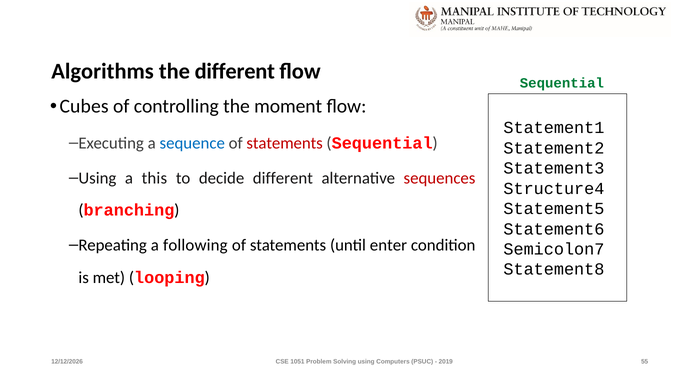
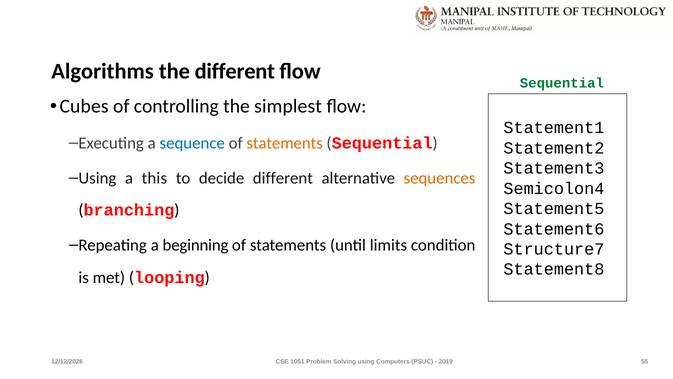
moment: moment -> simplest (288, 106)
statements colour: red -> orange (285, 143)
sequences colour: red -> orange (440, 178)
Structure4: Structure4 -> Semicolon4 (554, 188)
following: following -> beginning (196, 245)
enter: enter -> limits (388, 245)
Semicolon7: Semicolon7 -> Structure7 (554, 249)
